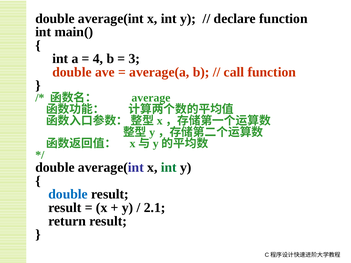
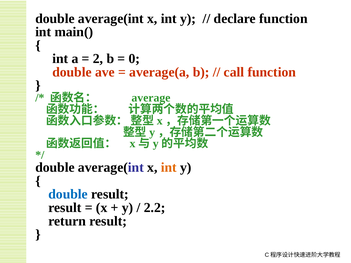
4: 4 -> 2 (98, 59)
3: 3 -> 0 (134, 59)
int colour: green -> orange (169, 168)
2.1: 2.1 -> 2.2 (155, 208)
